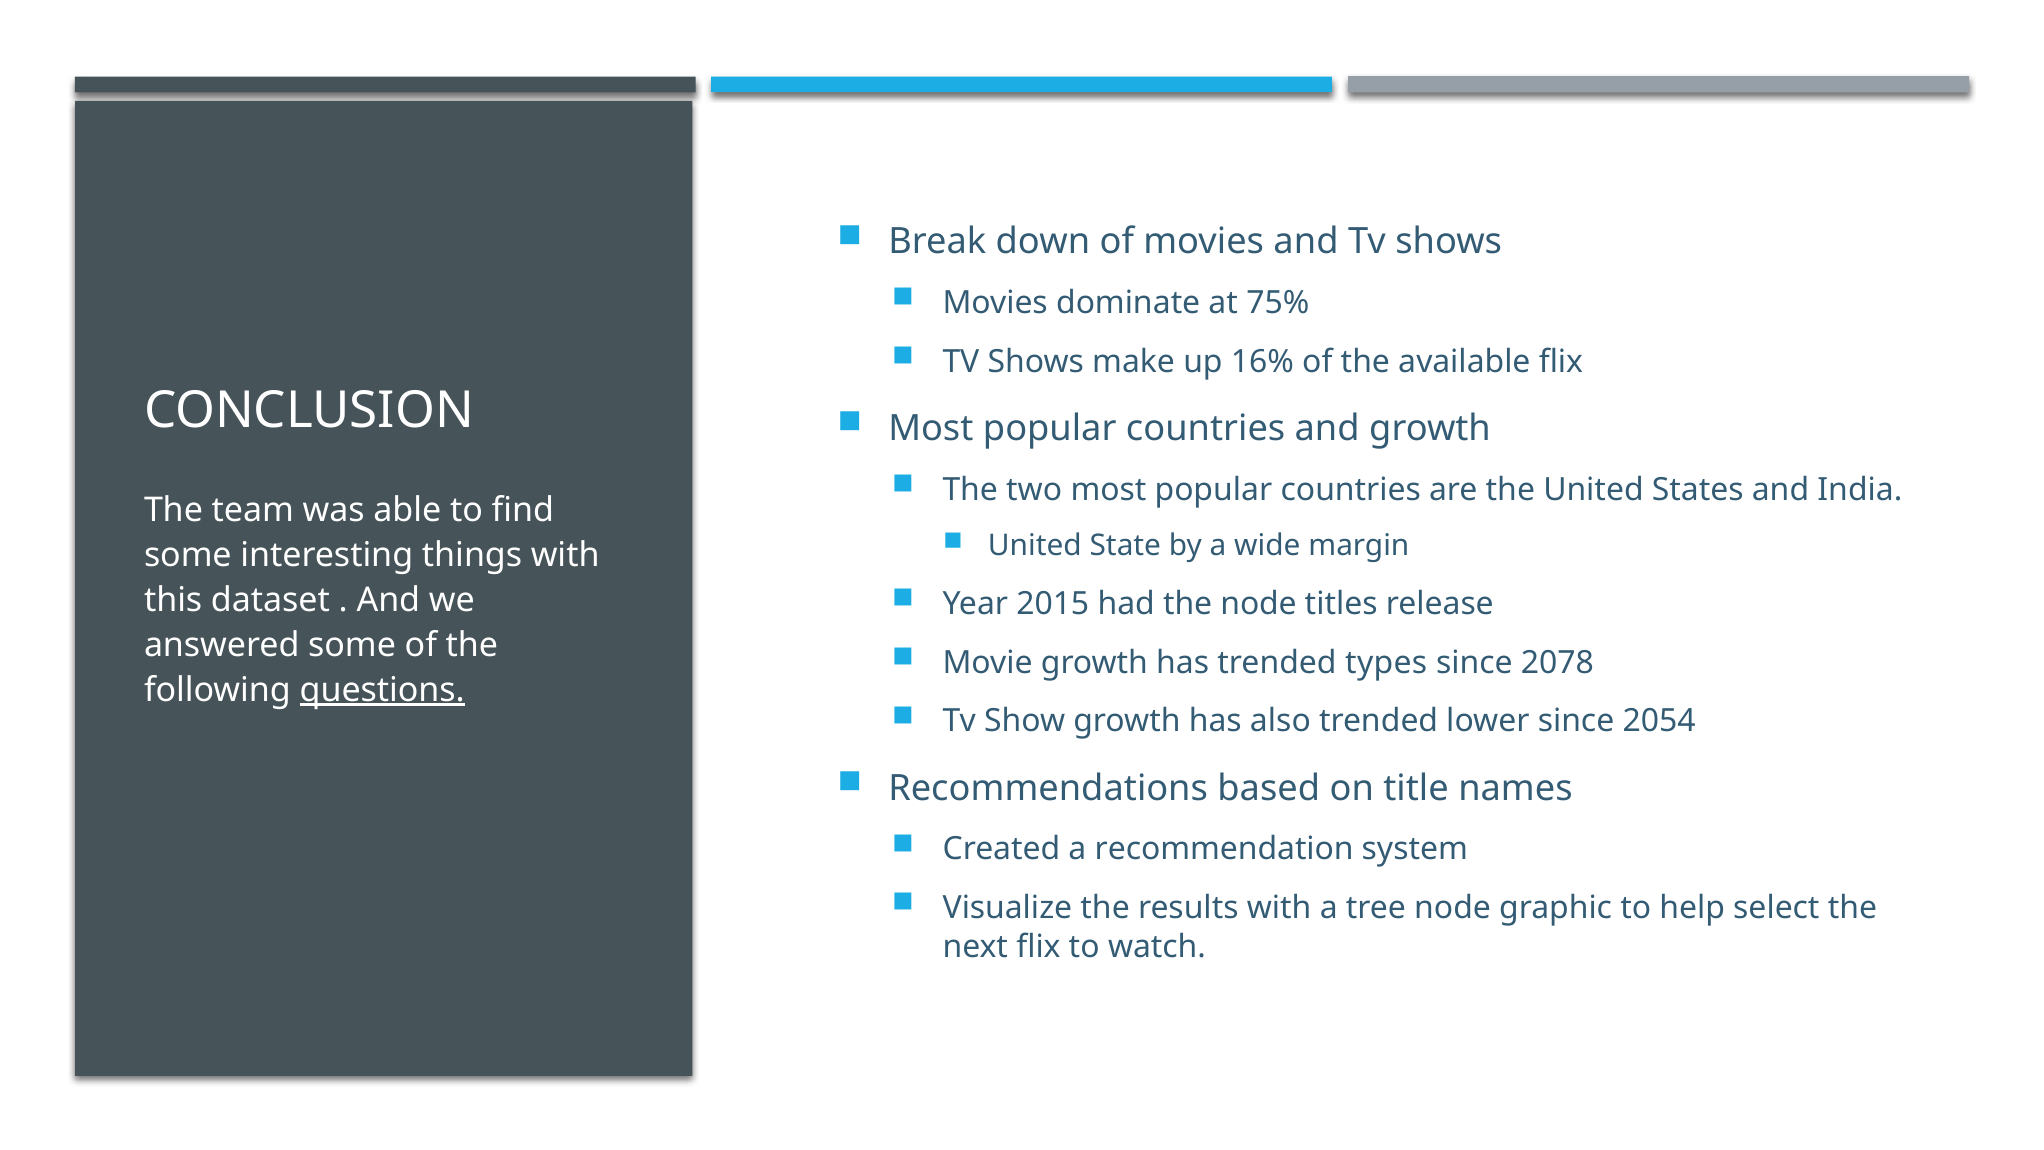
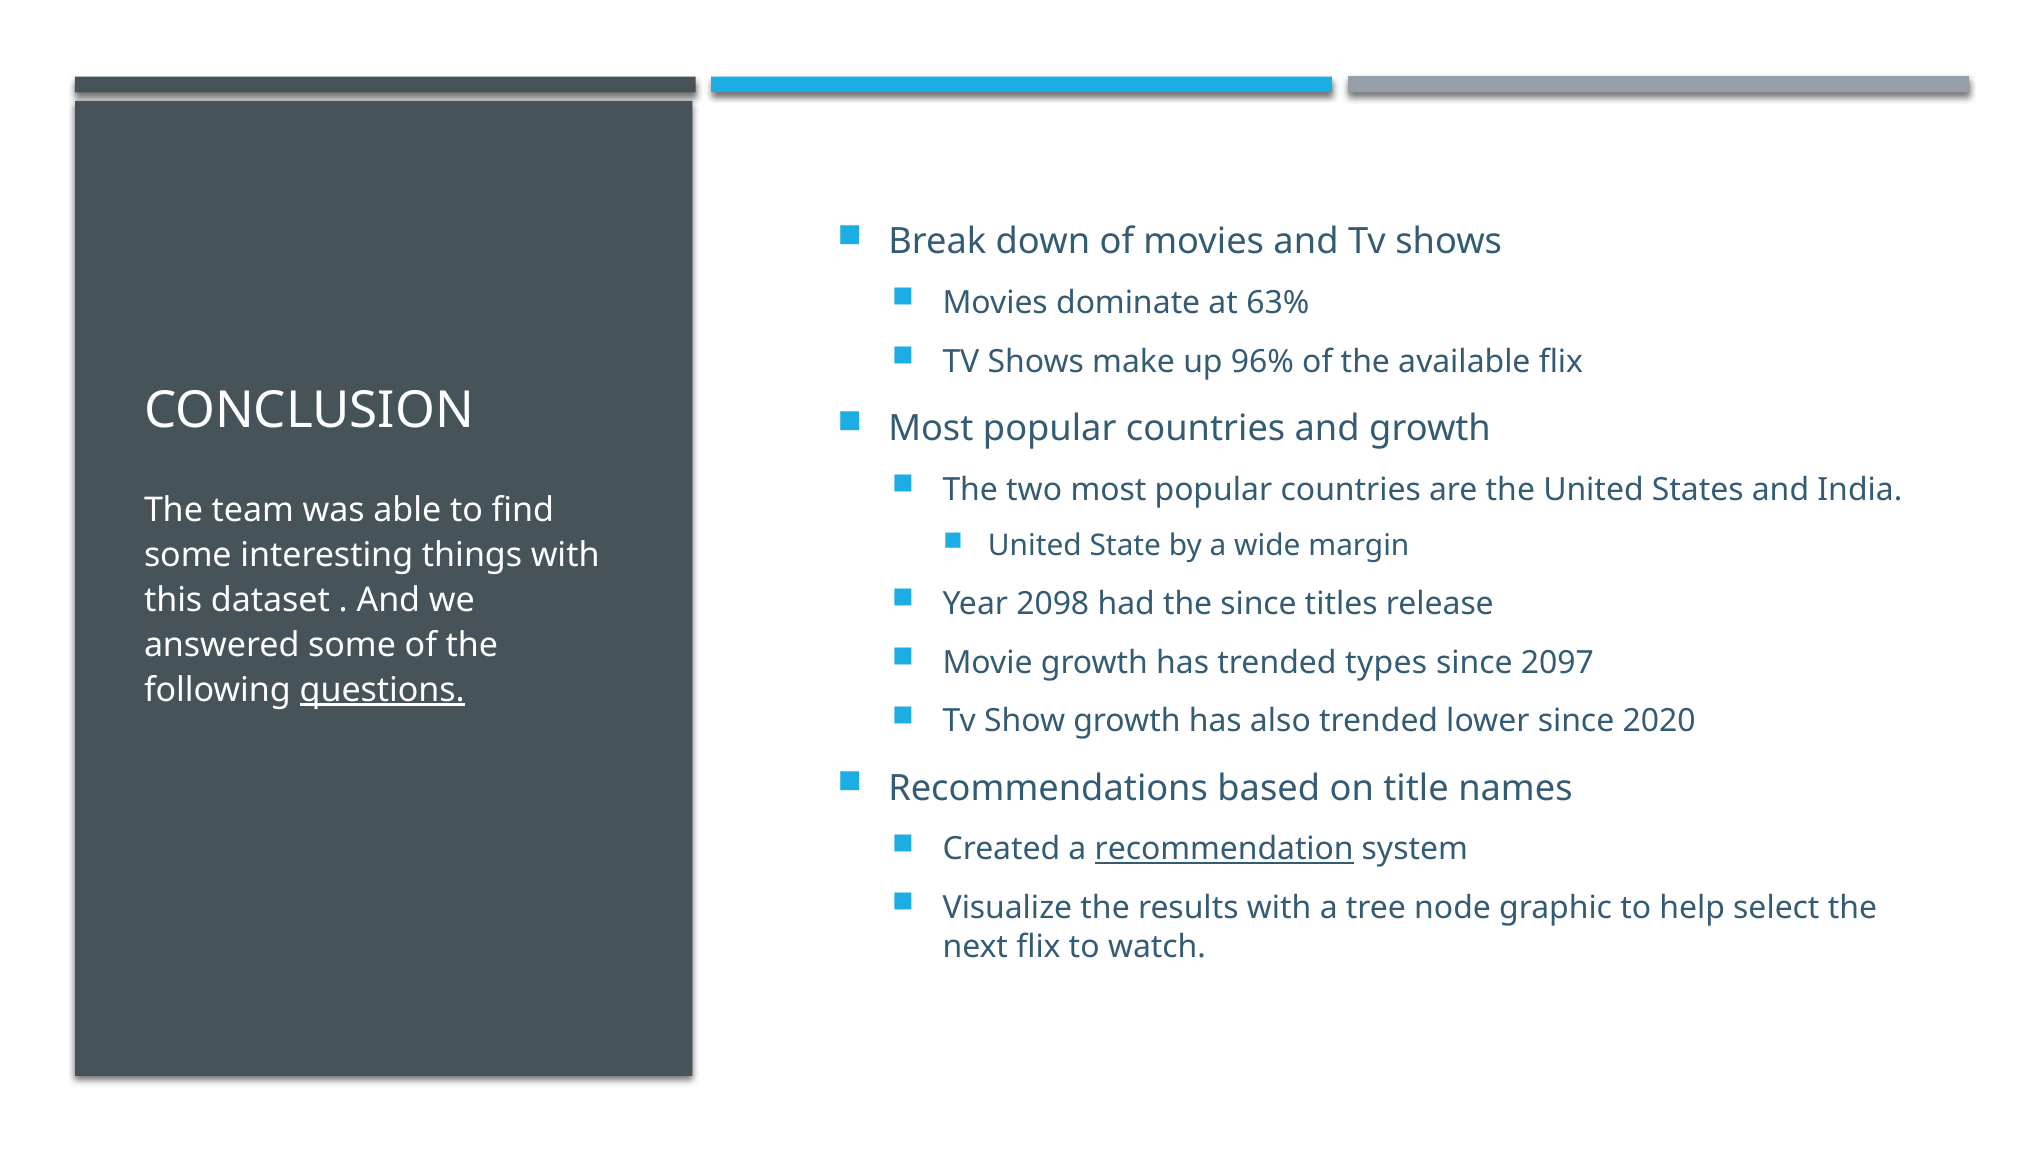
75%: 75% -> 63% (1278, 303)
16%: 16% -> 96% (1263, 362)
2015: 2015 -> 2098 (1053, 604)
the node: node -> since (1259, 604)
2078: 2078 -> 2097 (1557, 662)
2054: 2054 -> 2020 (1659, 721)
recommendation underline: none -> present (1224, 849)
